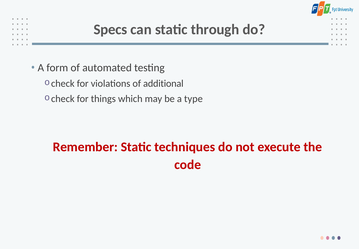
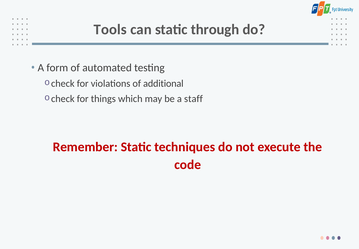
Specs: Specs -> Tools (110, 29)
type: type -> staff (193, 99)
